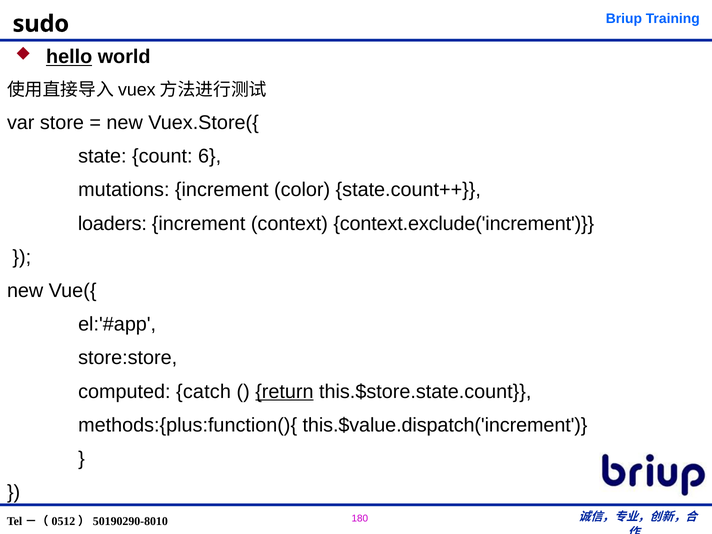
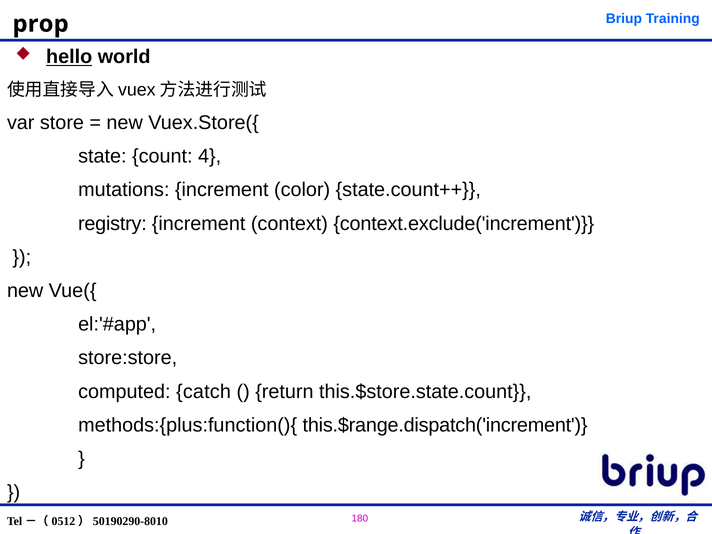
sudo: sudo -> prop (41, 24)
6: 6 -> 4 (210, 156)
loaders: loaders -> registry (112, 223)
return underline: present -> none (284, 392)
this.$value.dispatch('increment: this.$value.dispatch('increment -> this.$range.dispatch('increment (445, 425)
